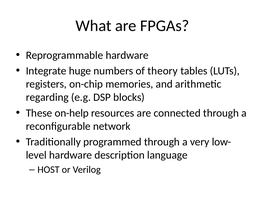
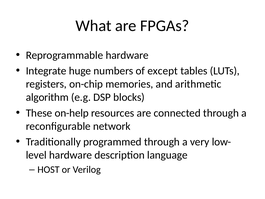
theory: theory -> except (163, 71)
regarding: regarding -> algorithm (47, 97)
